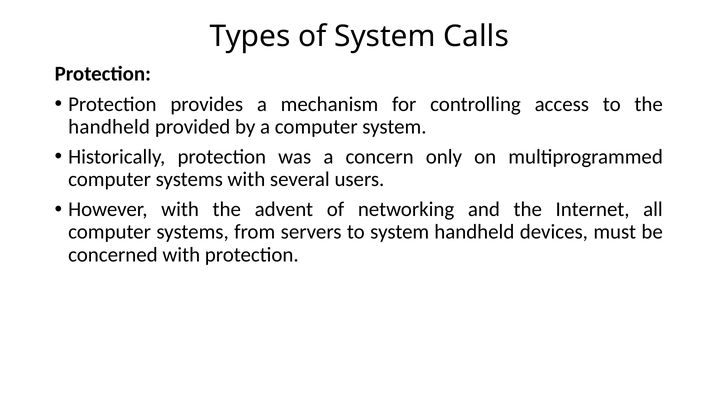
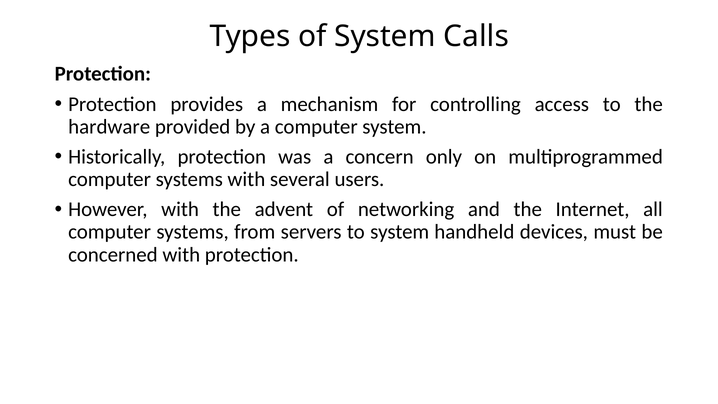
handheld: handheld -> hardware (109, 127)
